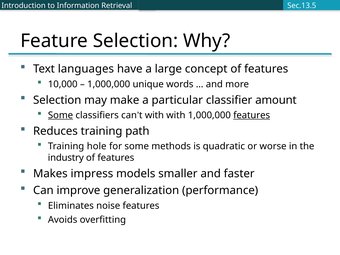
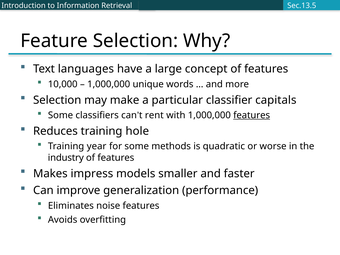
amount: amount -> capitals (276, 100)
Some underline: present -> none (61, 115)
with: with -> rent (154, 115)
path: path -> hole (137, 131)
hole: hole -> year (97, 146)
